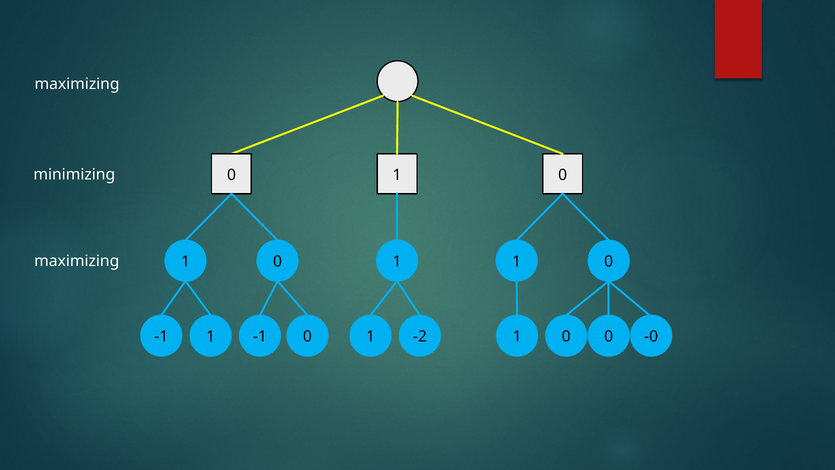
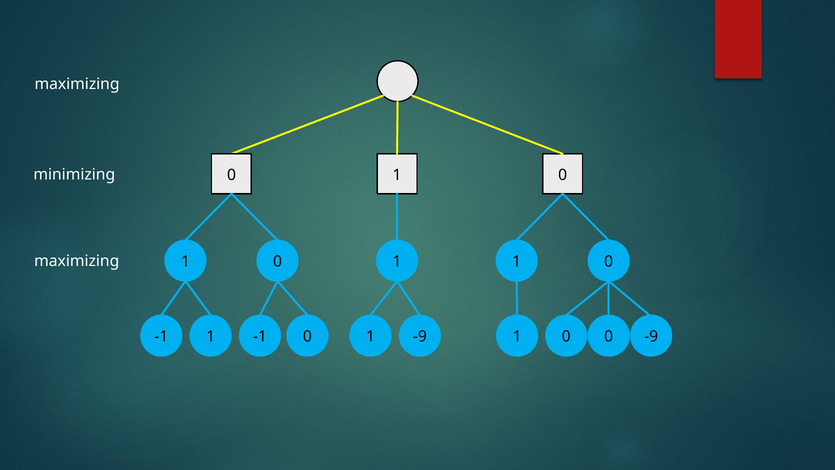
-2: -2 -> -9 (420, 337)
-0: -0 -> -9 (651, 337)
